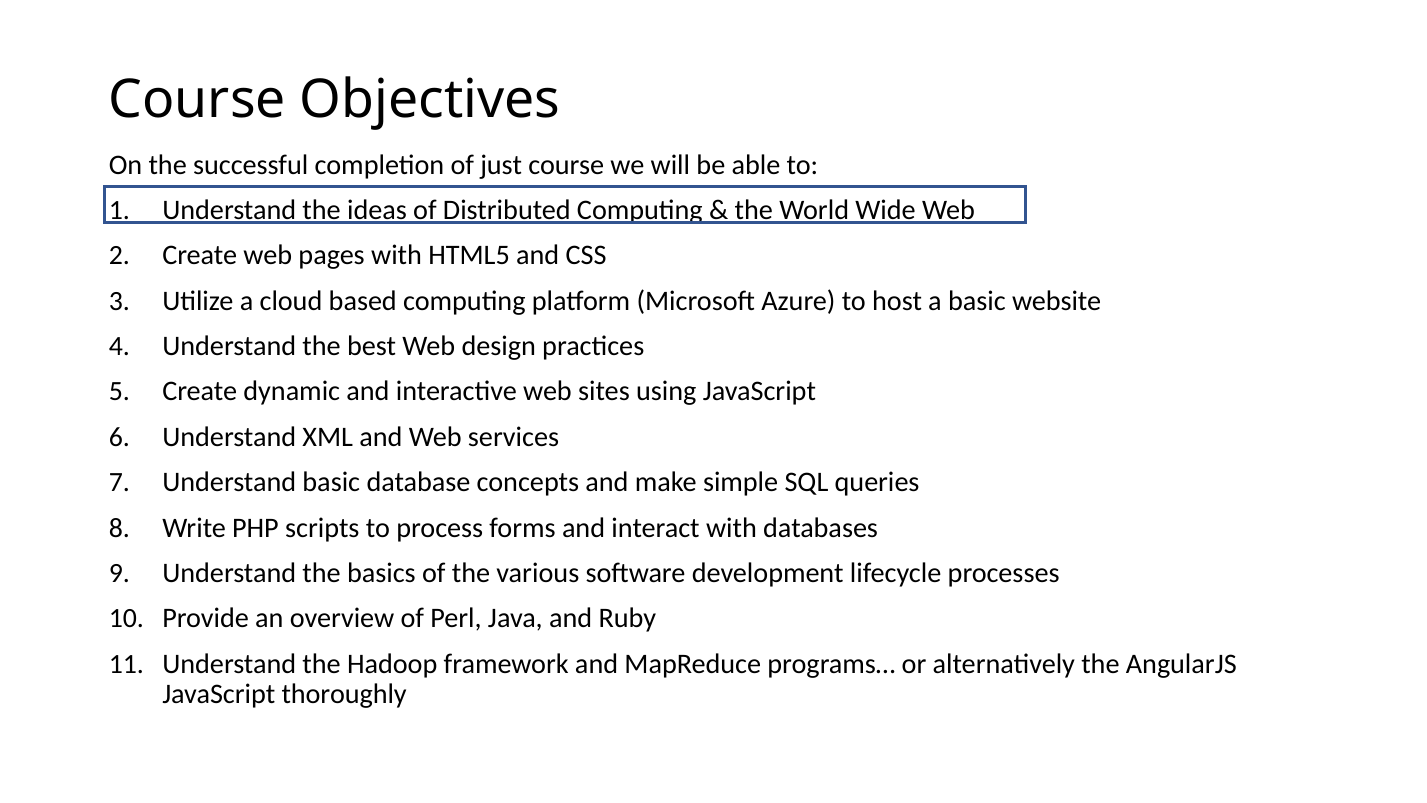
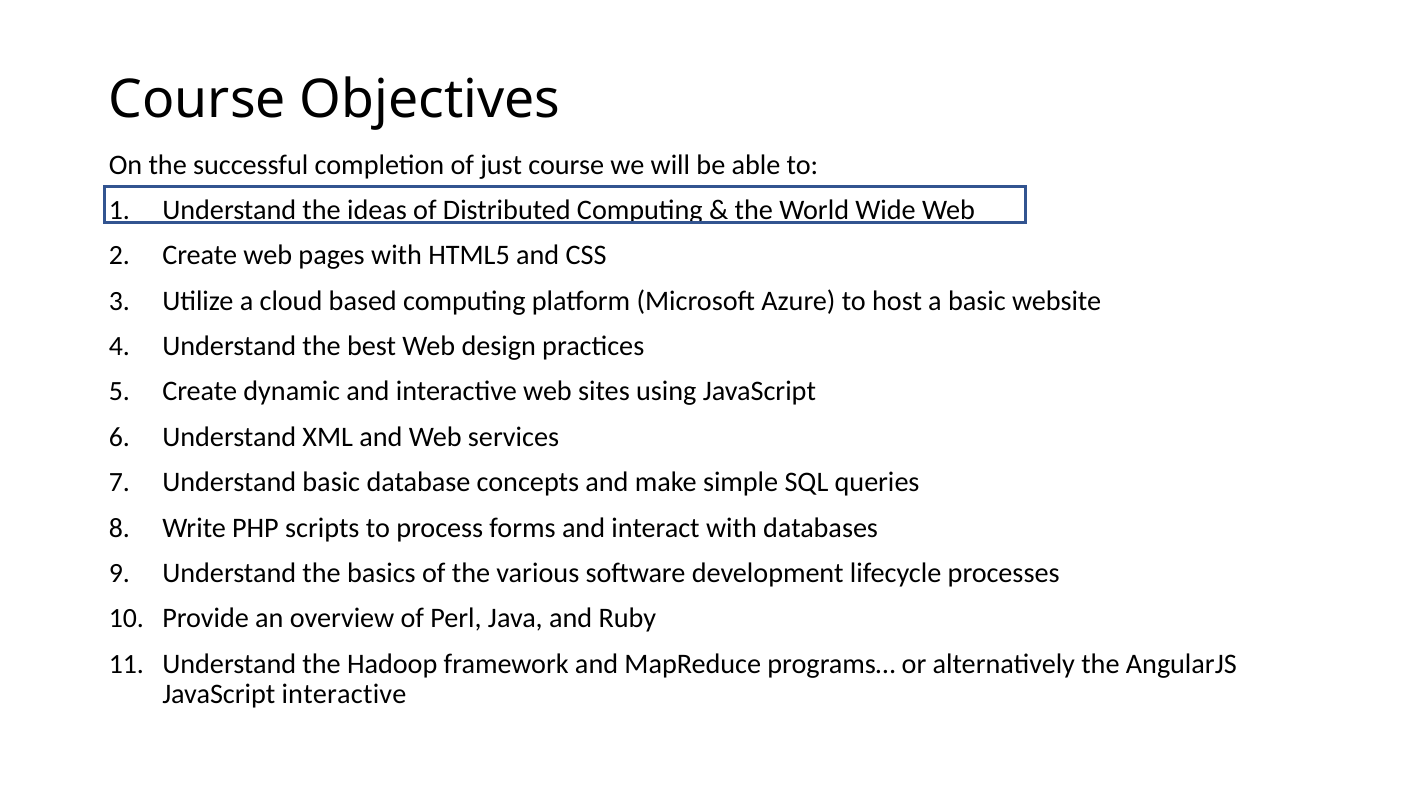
JavaScript thoroughly: thoroughly -> interactive (344, 694)
